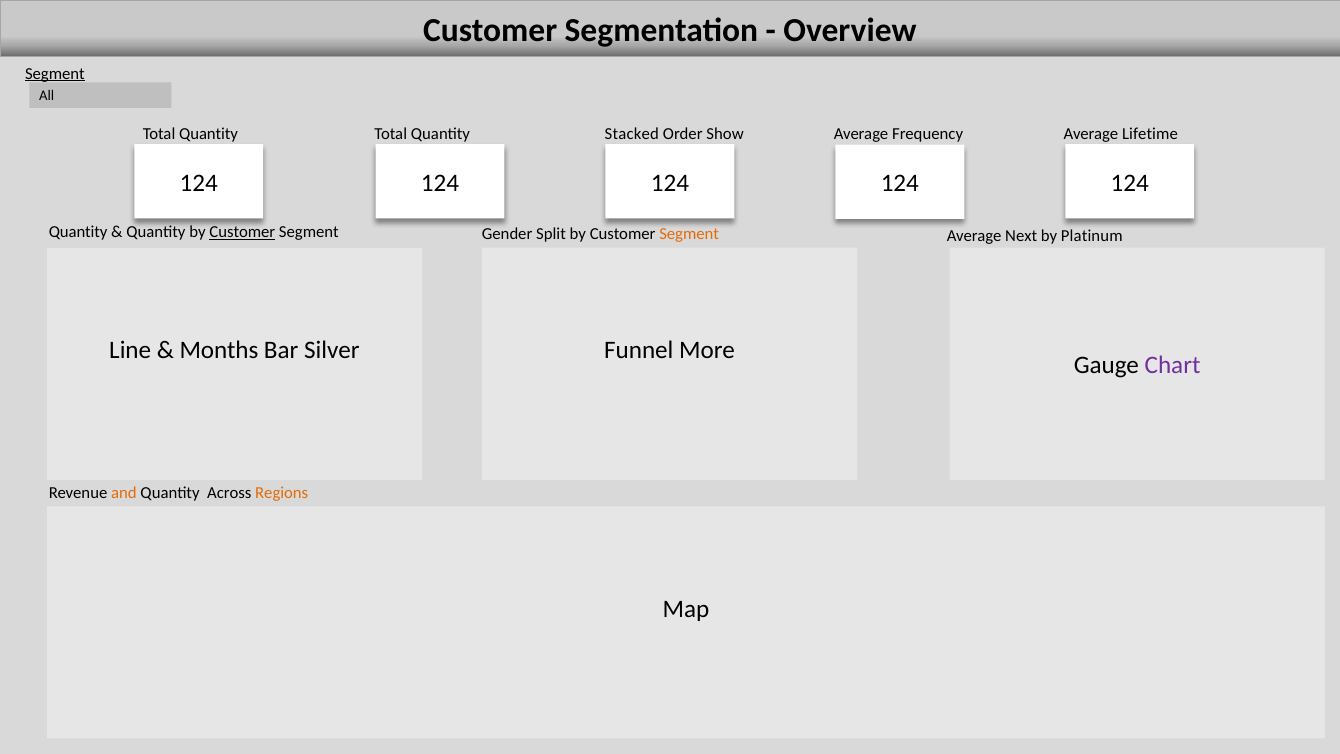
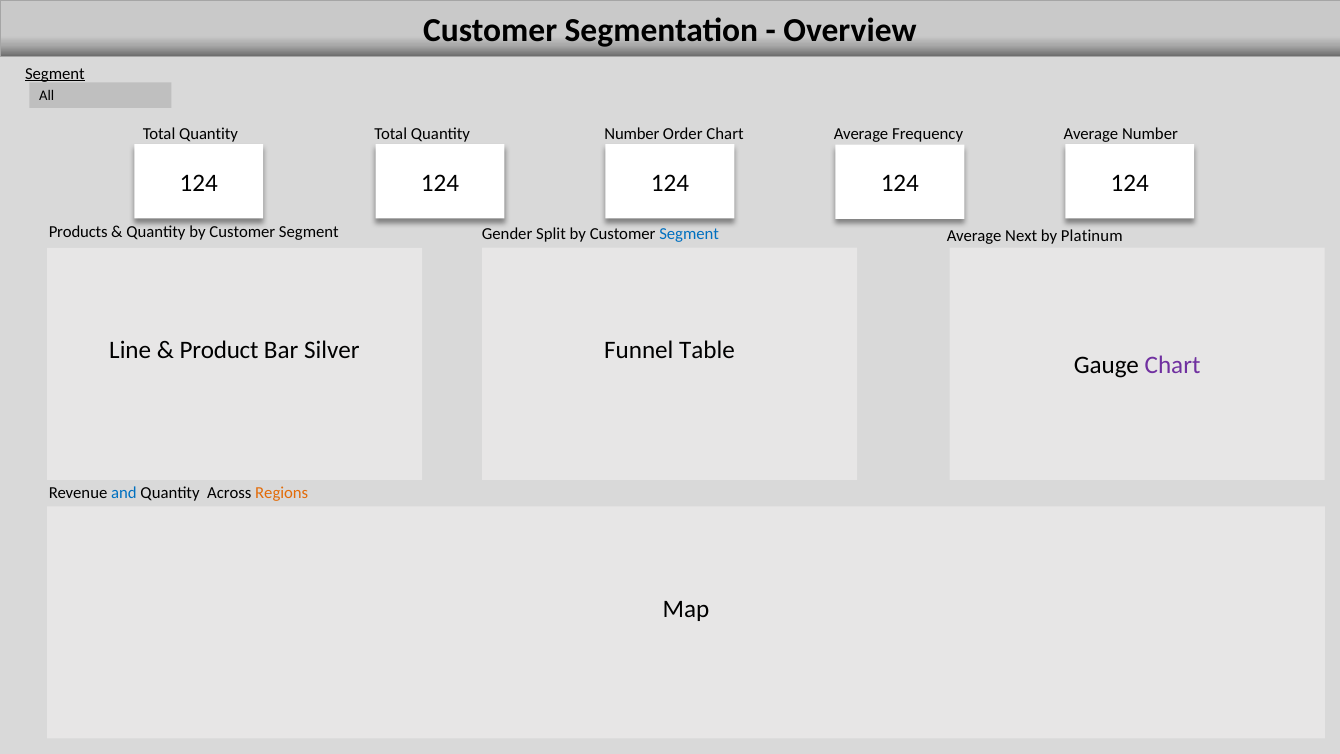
Quantity Stacked: Stacked -> Number (632, 134)
Order Show: Show -> Chart (725, 134)
Average Lifetime: Lifetime -> Number (1150, 134)
Quantity: Quantity -> Products (78, 232)
Customer underline: present -> none (242, 232)
Segment colour: orange -> blue (689, 233)
More: More -> Table (707, 350)
Months: Months -> Product (219, 350)
and colour: orange -> blue (124, 493)
